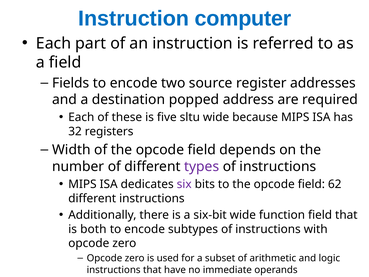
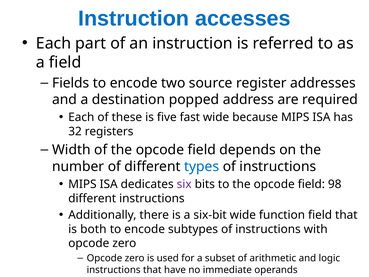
computer: computer -> accesses (243, 18)
sltu: sltu -> fast (190, 117)
types colour: purple -> blue (202, 166)
62: 62 -> 98 (335, 184)
